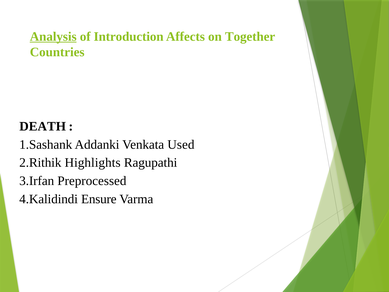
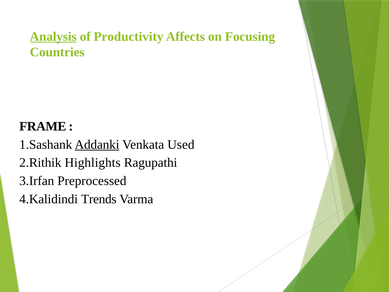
Introduction: Introduction -> Productivity (129, 37)
Together: Together -> Focusing (250, 37)
DEATH: DEATH -> FRAME (43, 126)
Addanki underline: none -> present (97, 144)
Ensure: Ensure -> Trends (99, 199)
